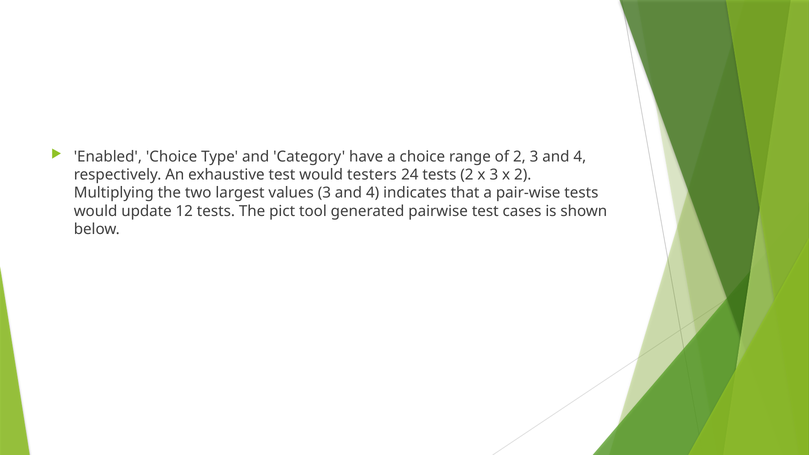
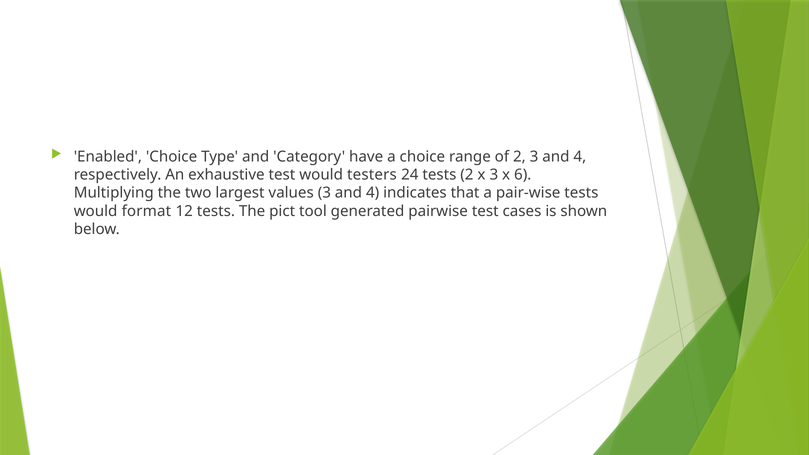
x 2: 2 -> 6 (523, 175)
update: update -> format (146, 211)
